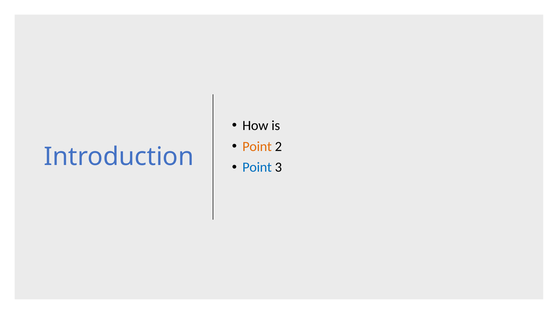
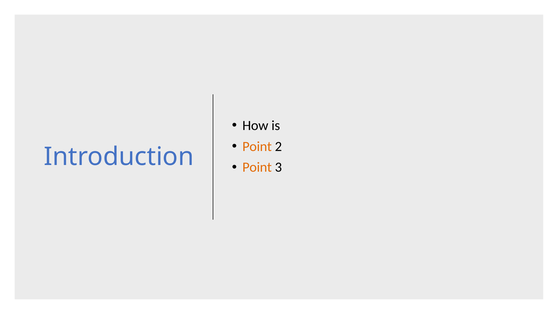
Point colour: blue -> orange (257, 167)
